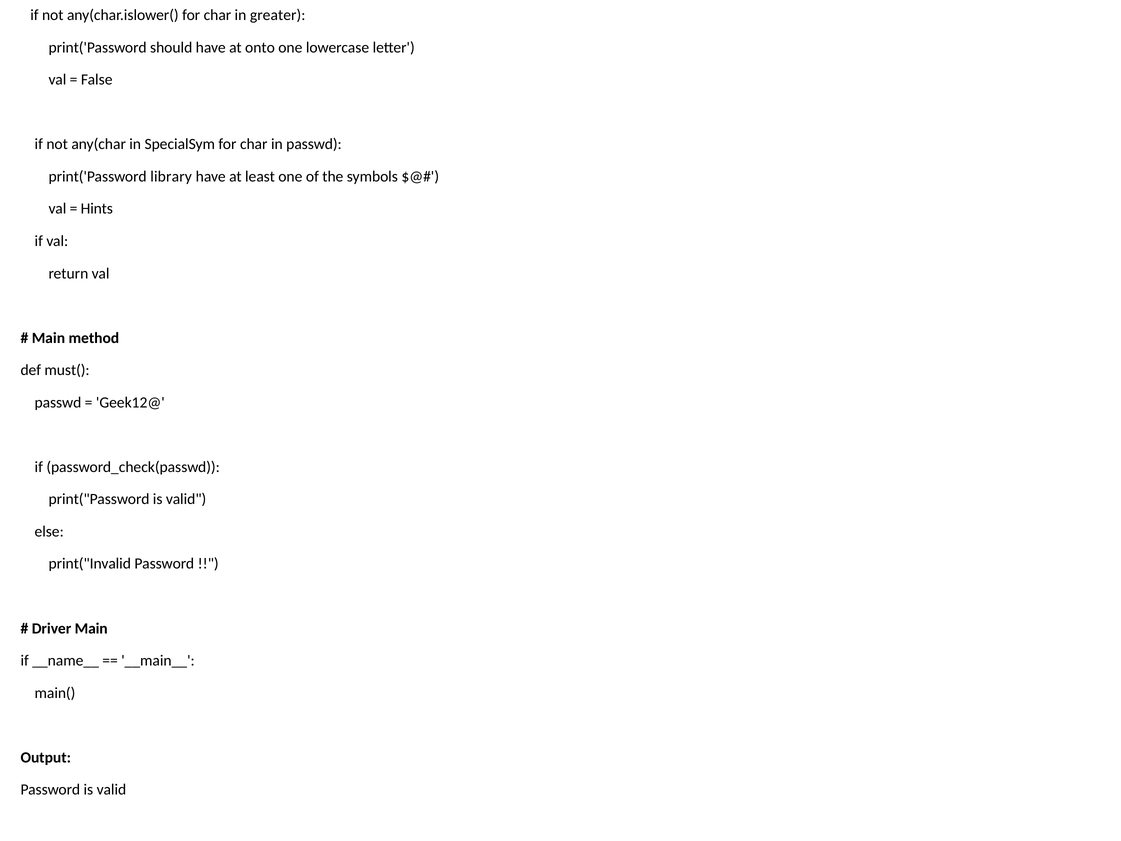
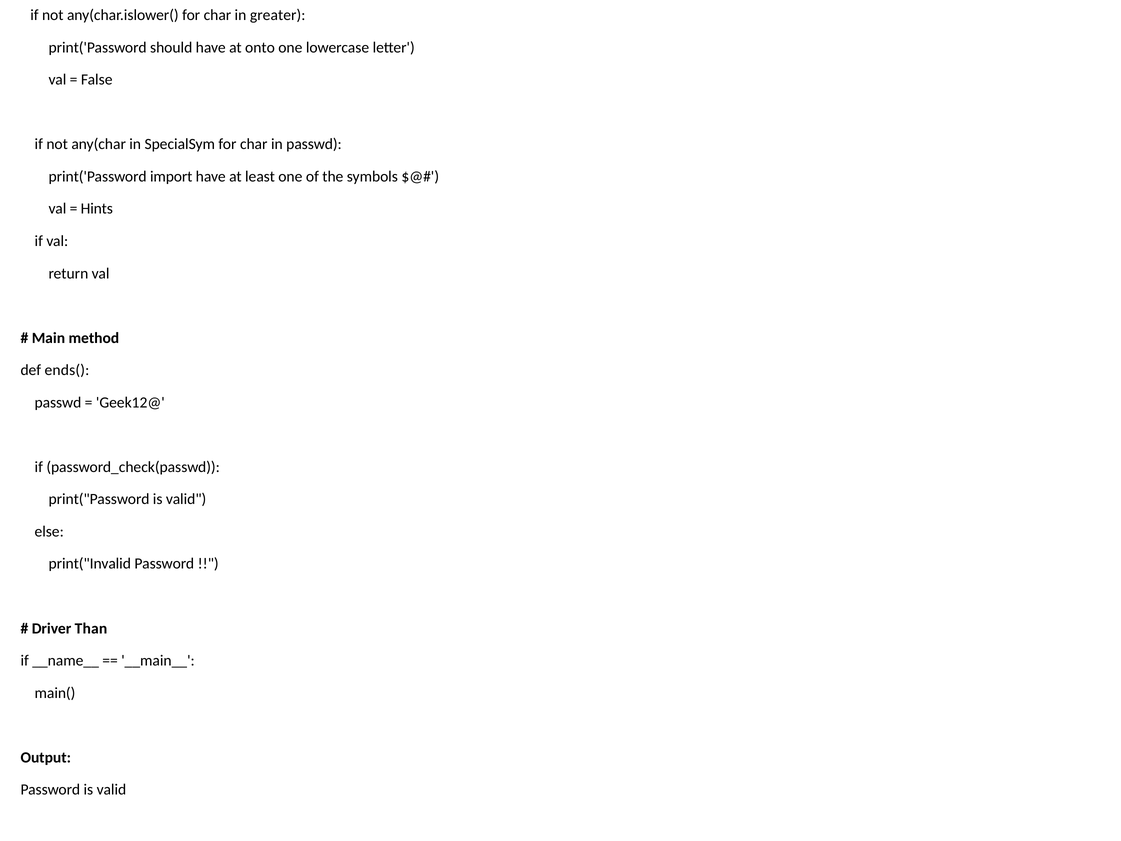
library: library -> import (171, 177)
must(: must( -> ends( (67, 370)
Driver Main: Main -> Than (91, 628)
